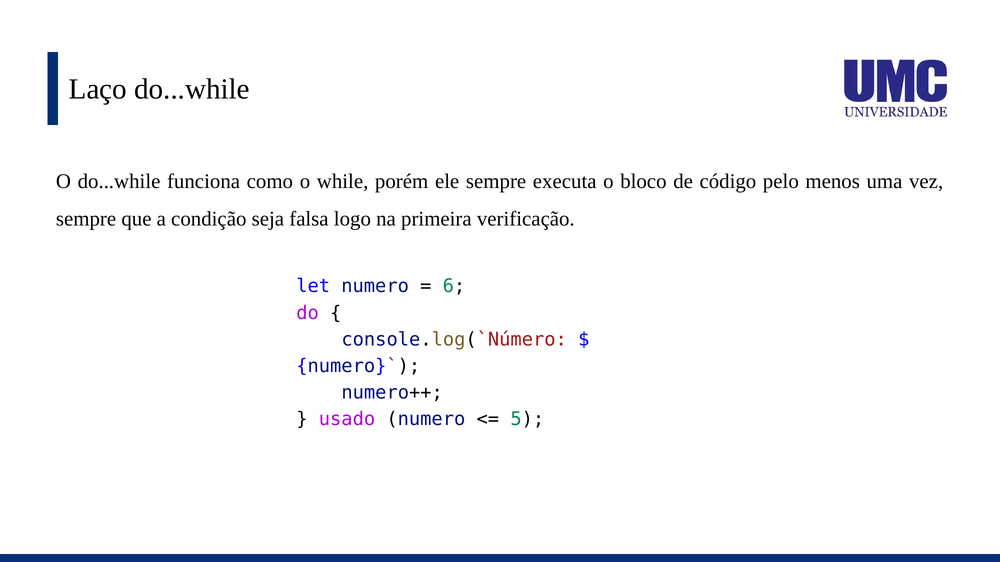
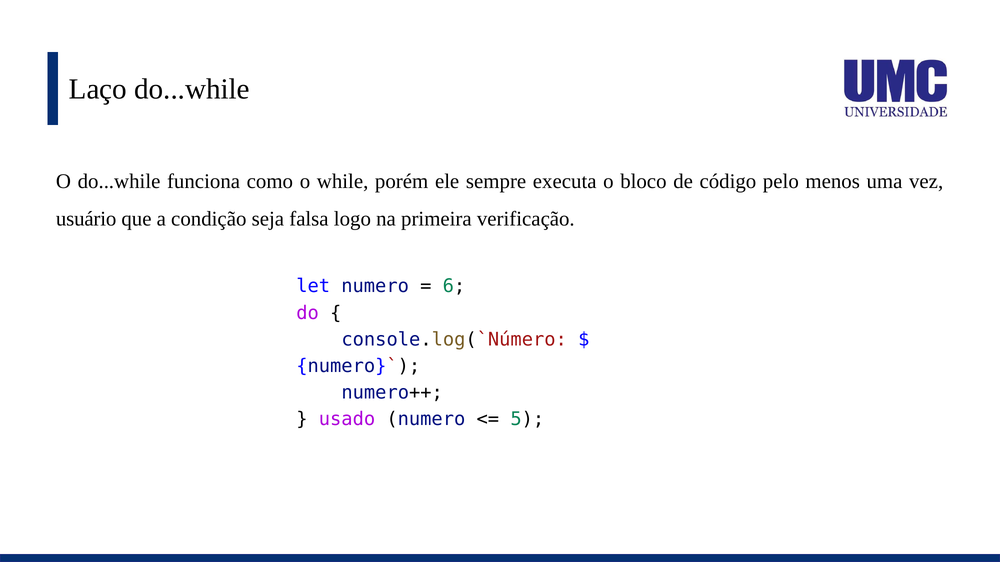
sempre: sempre -> usuário (86, 219)
